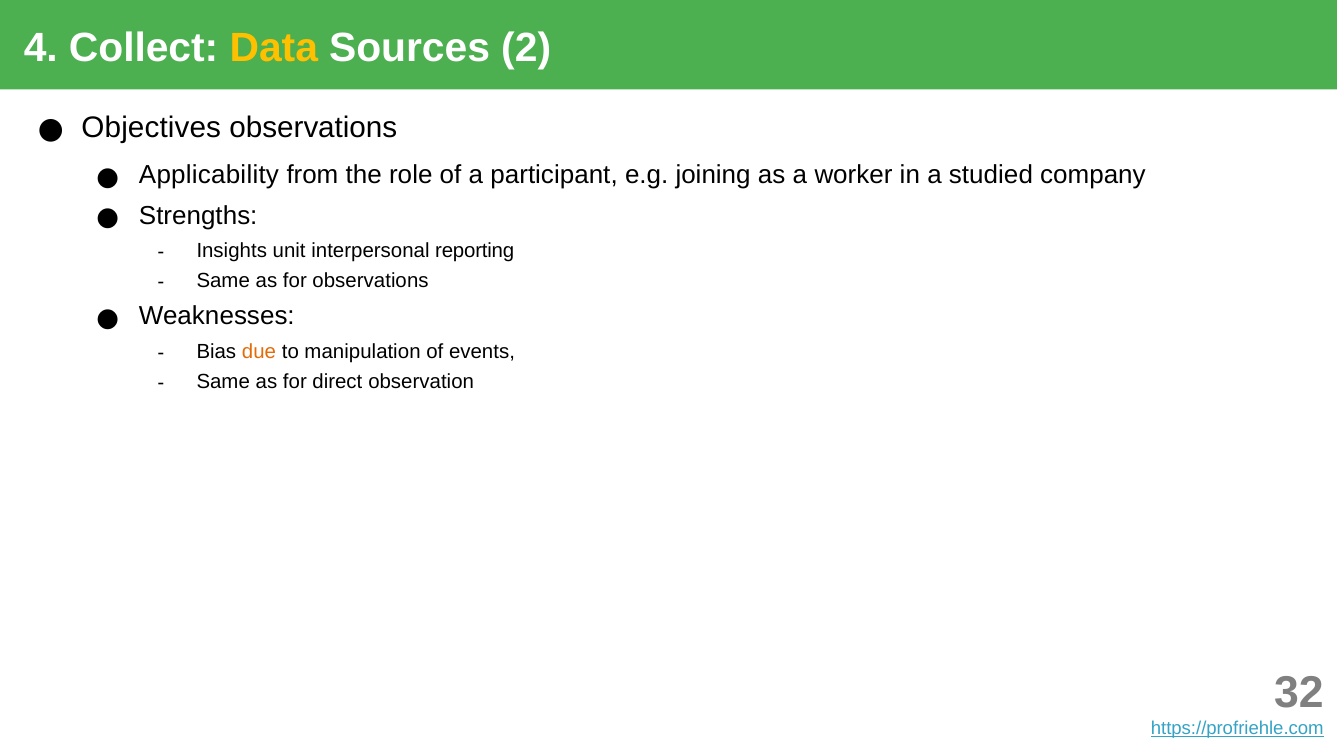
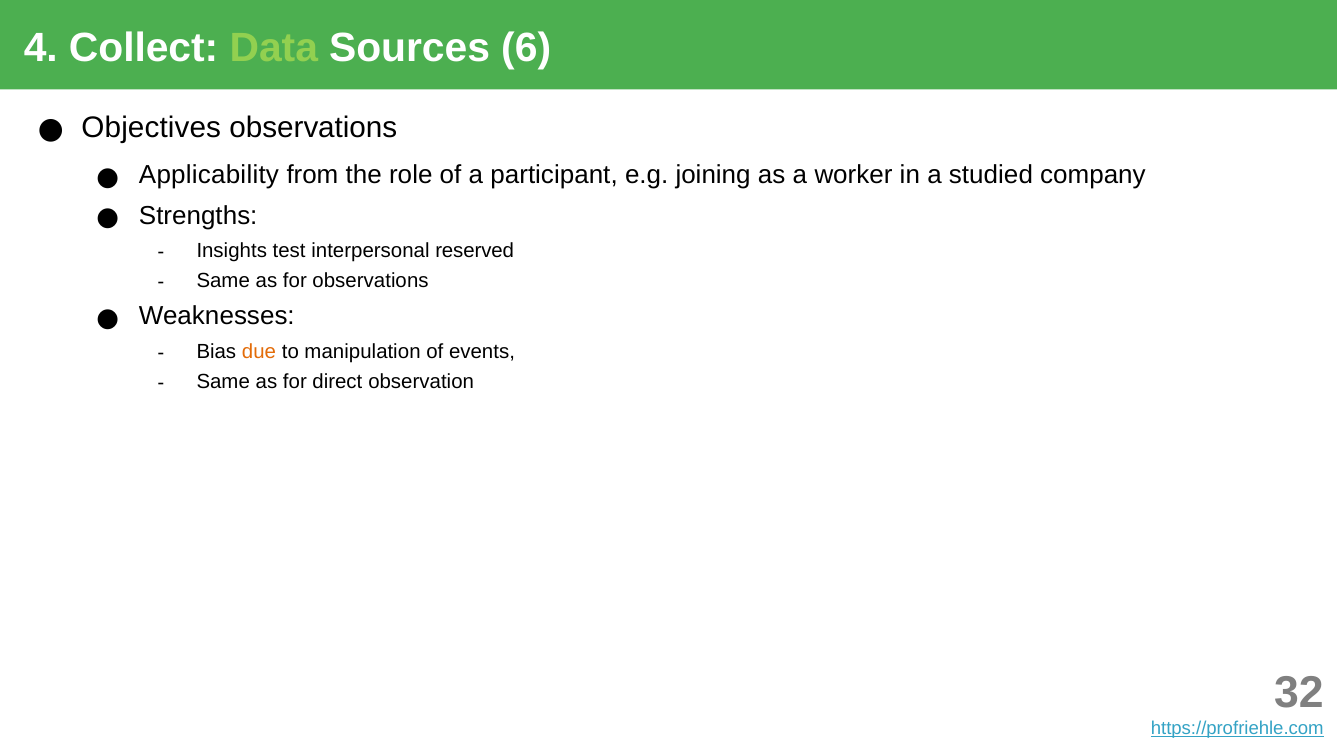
Data colour: yellow -> light green (274, 48)
2: 2 -> 6 (526, 48)
unit: unit -> test (289, 251)
reporting: reporting -> reserved (475, 251)
